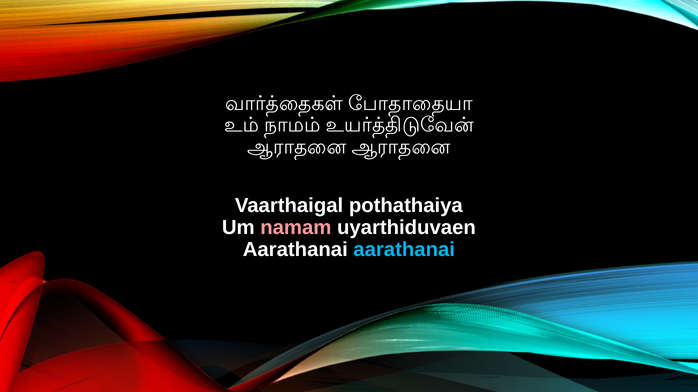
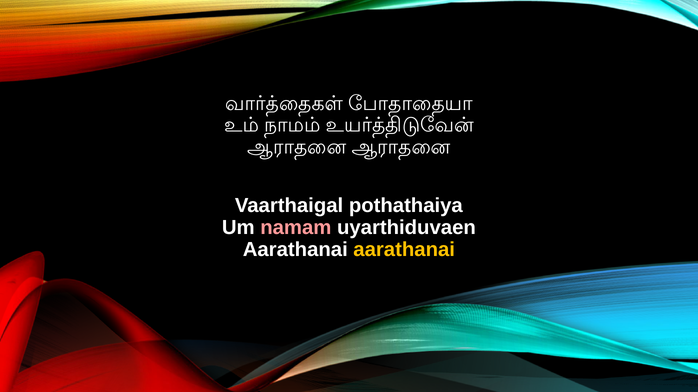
aarathanai colour: light blue -> yellow (404, 250)
